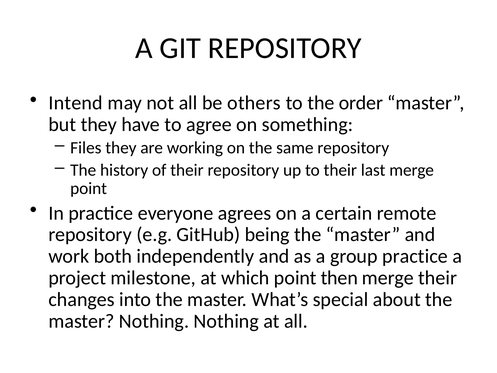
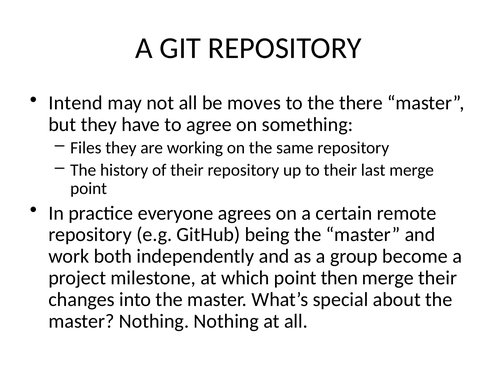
others: others -> moves (254, 103)
order: order -> there (361, 103)
group practice: practice -> become (415, 256)
